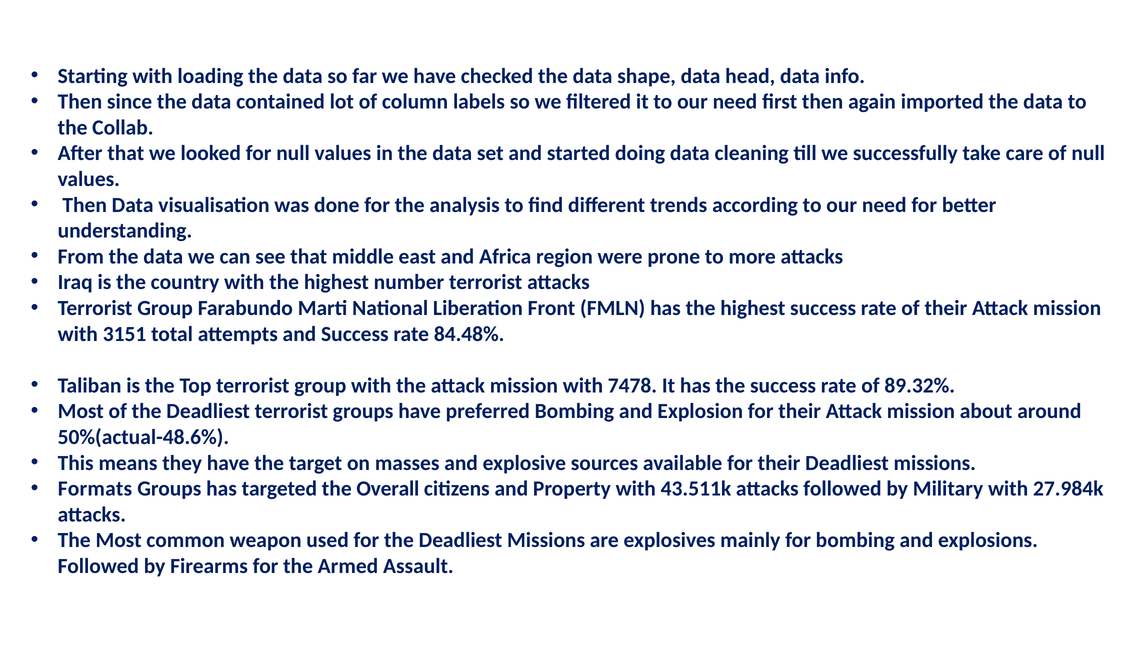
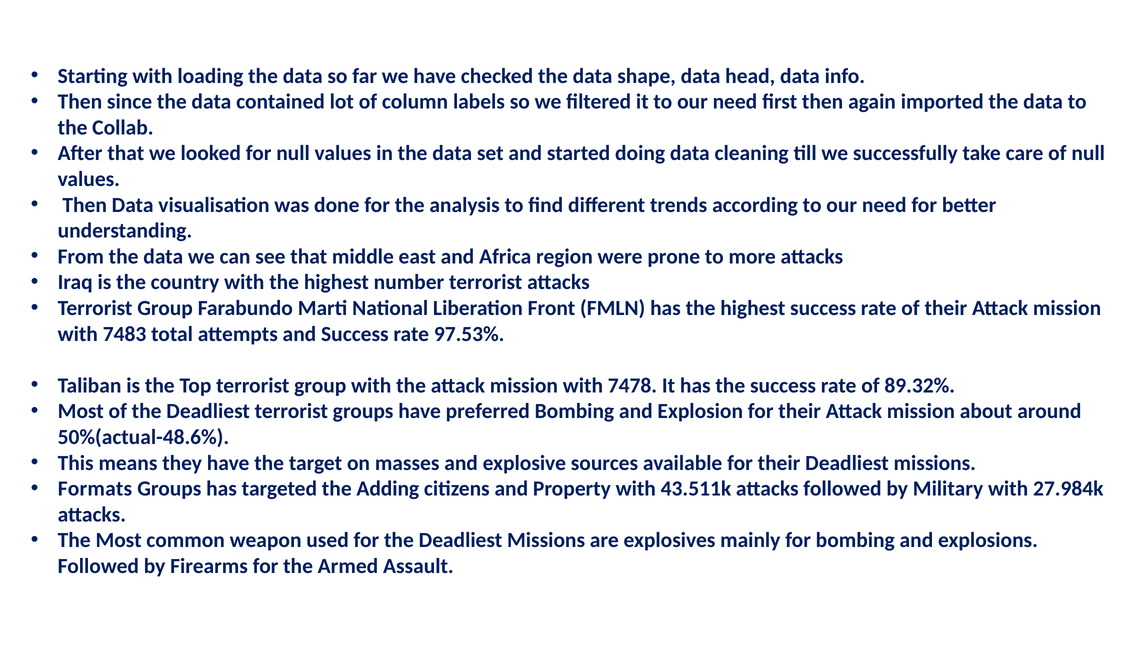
3151: 3151 -> 7483 (125, 334)
84.48%: 84.48% -> 97.53% (469, 334)
Overall: Overall -> Adding (388, 488)
